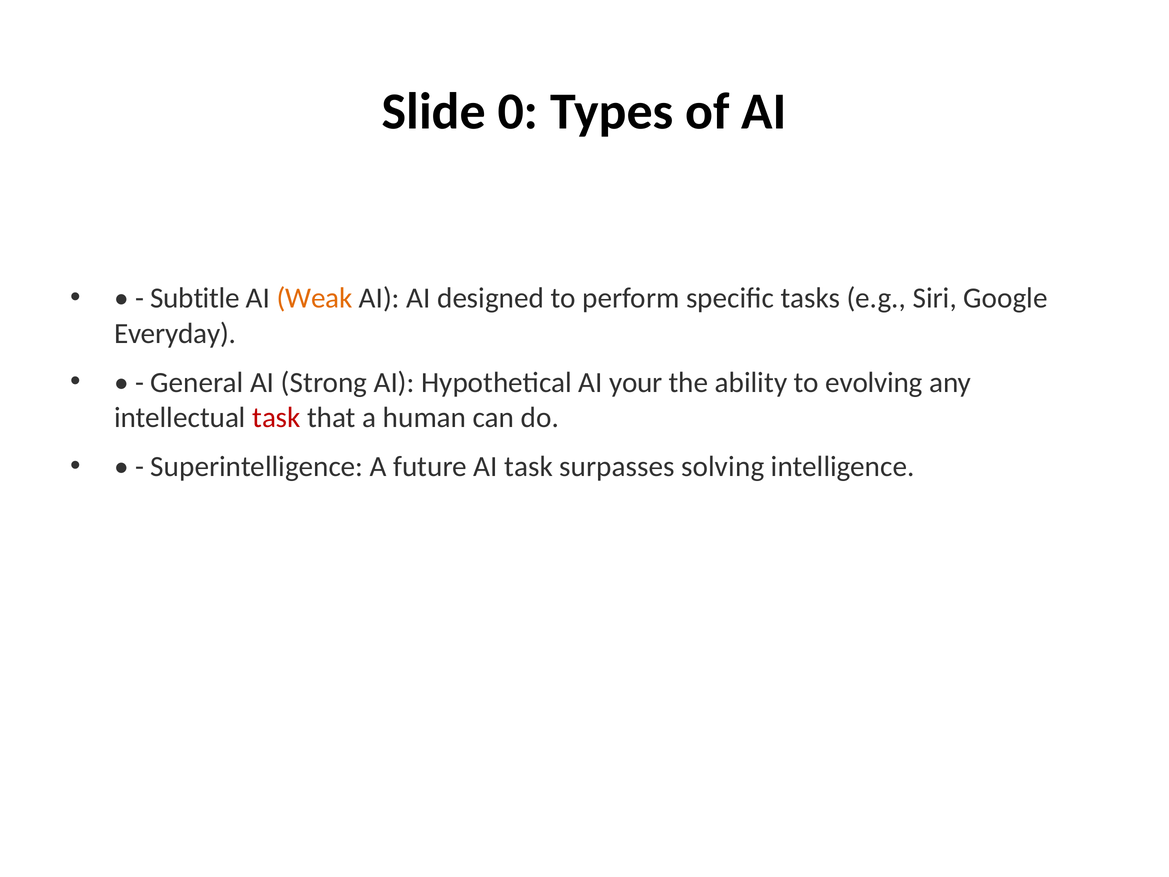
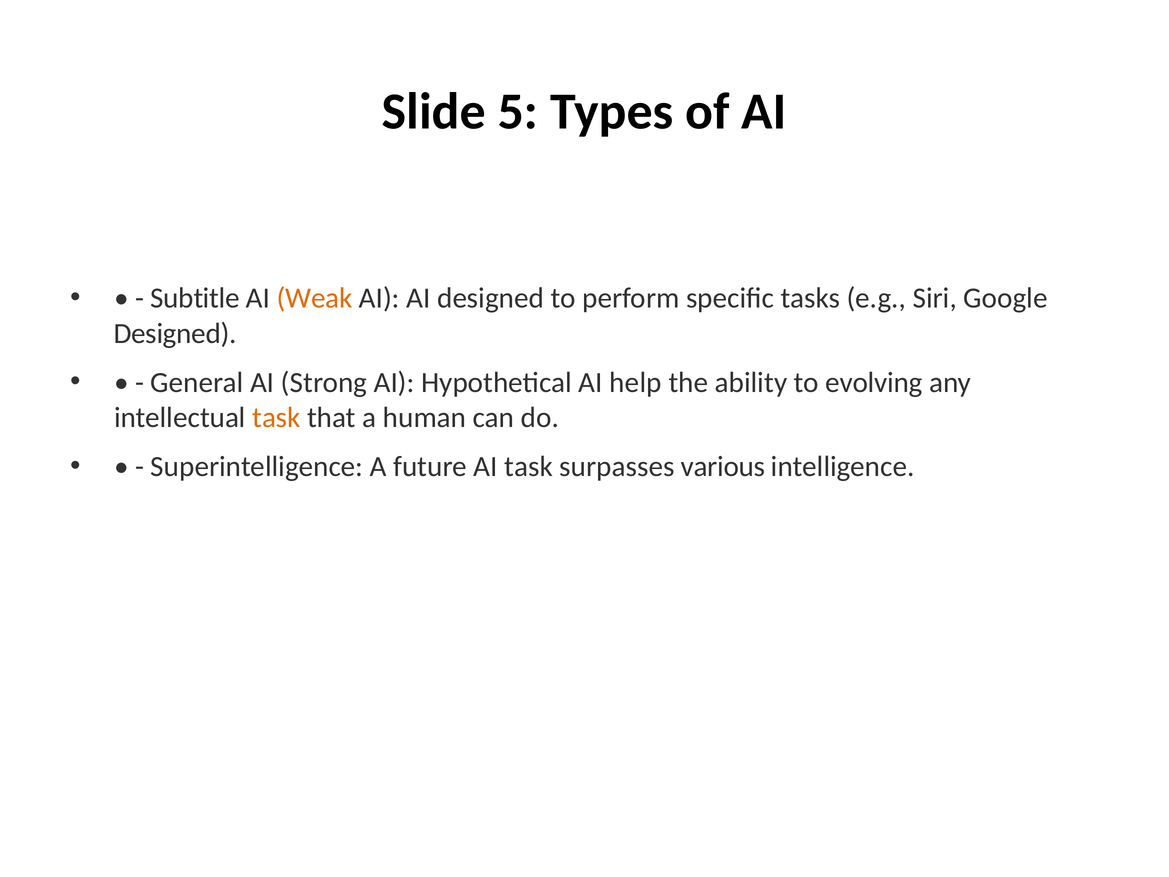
0: 0 -> 5 (518, 112)
Everyday: Everyday -> Designed (175, 333)
your: your -> help (636, 382)
task colour: red -> orange (276, 417)
solving: solving -> various (723, 466)
